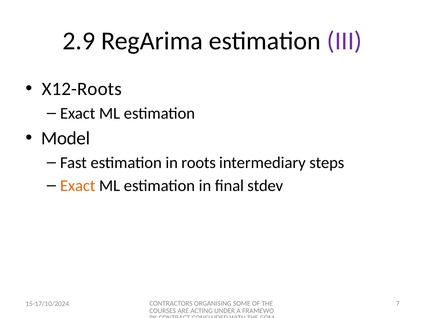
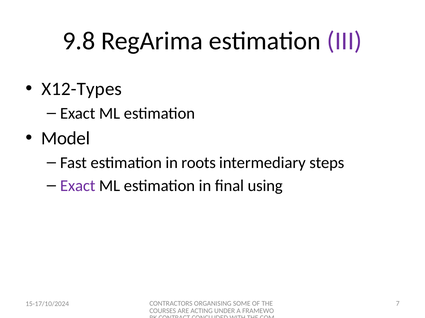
2.9: 2.9 -> 9.8 (79, 41)
X12-Roots: X12-Roots -> X12-Types (82, 89)
Exact colour: orange -> purple (78, 186)
stdev: stdev -> using (265, 186)
